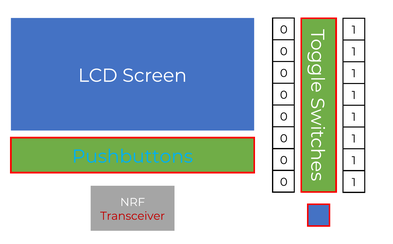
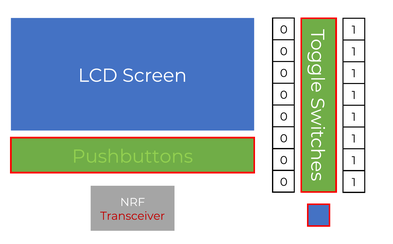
Pushbuttons colour: light blue -> light green (132, 156)
